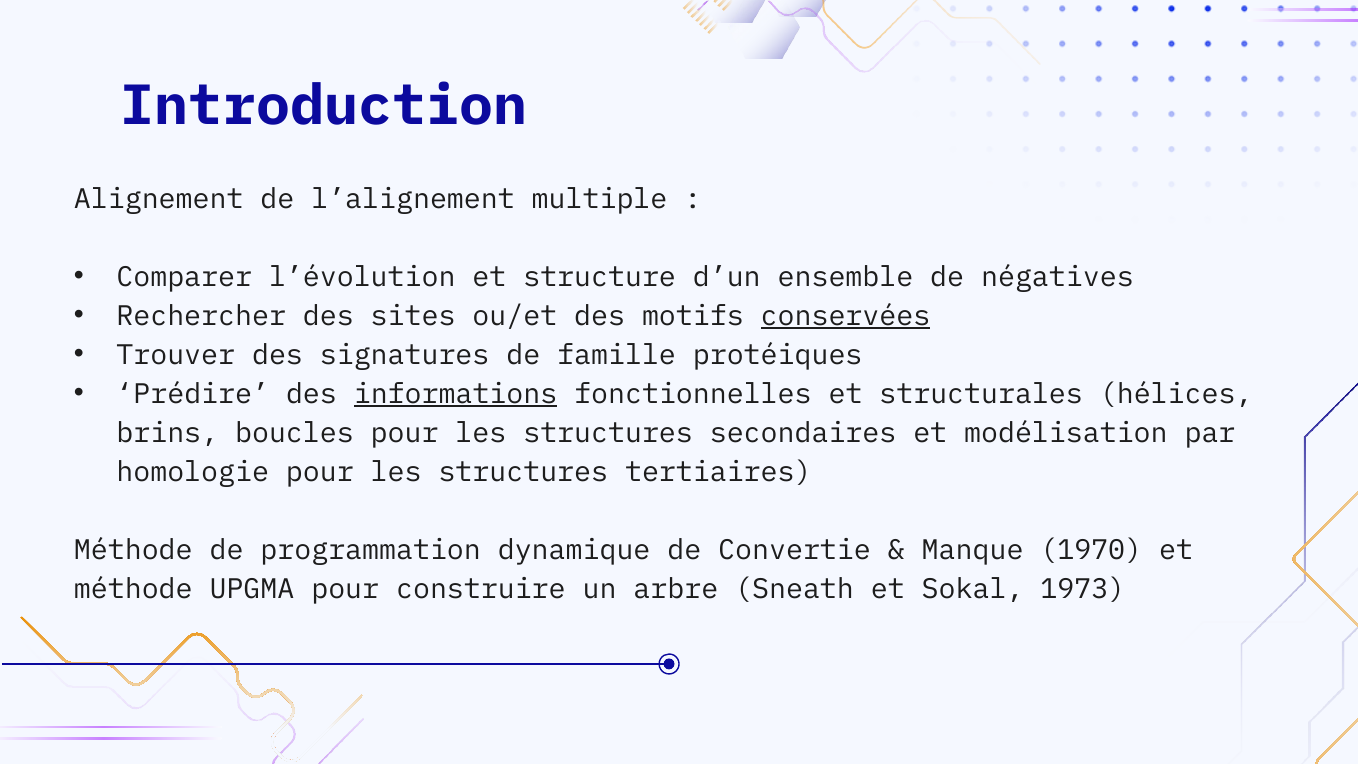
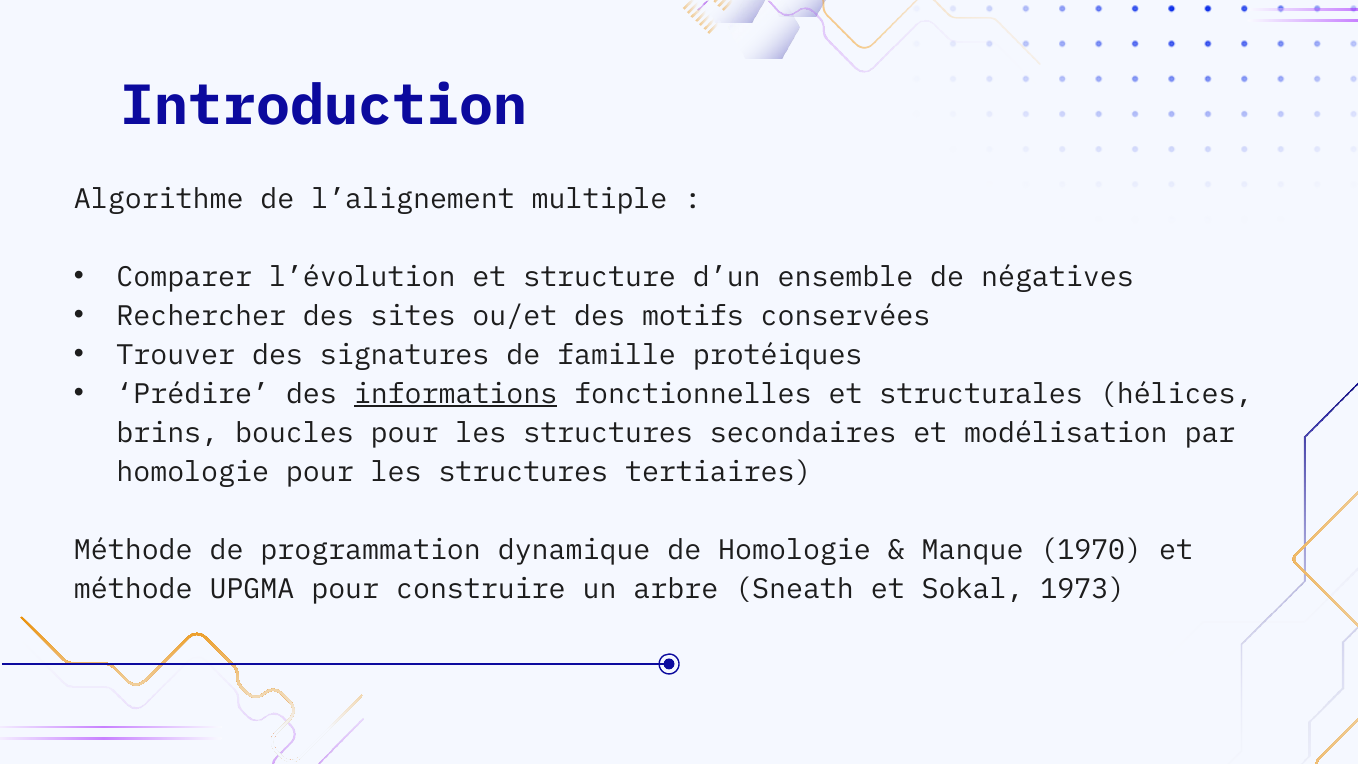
Alignement: Alignement -> Algorithme (159, 199)
conservées underline: present -> none (845, 316)
de Convertie: Convertie -> Homologie (795, 550)
